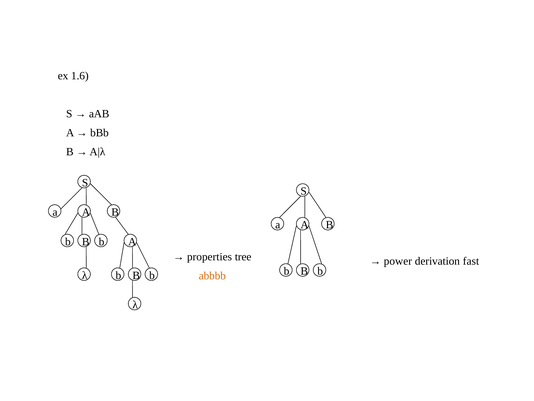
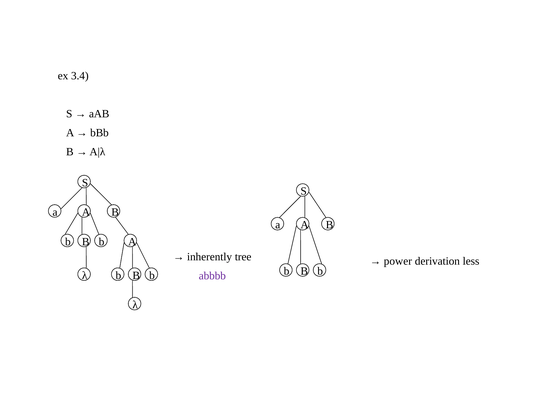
1.6: 1.6 -> 3.4 (80, 76)
properties: properties -> inherently (210, 257)
fast: fast -> less (471, 261)
abbbb colour: orange -> purple (212, 276)
